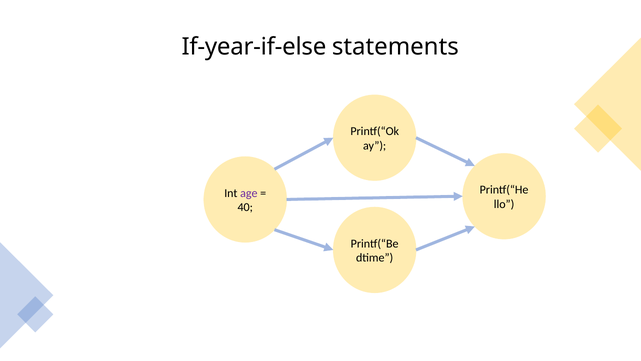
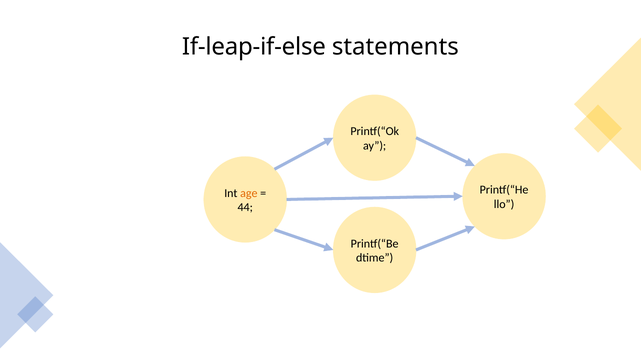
If-year-if-else: If-year-if-else -> If-leap-if-else (254, 47)
age colour: purple -> orange (249, 193)
40: 40 -> 44 (245, 207)
